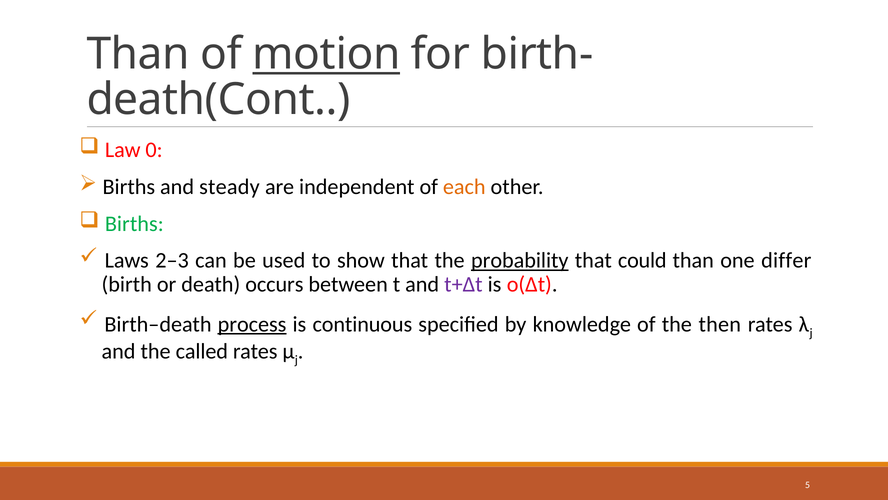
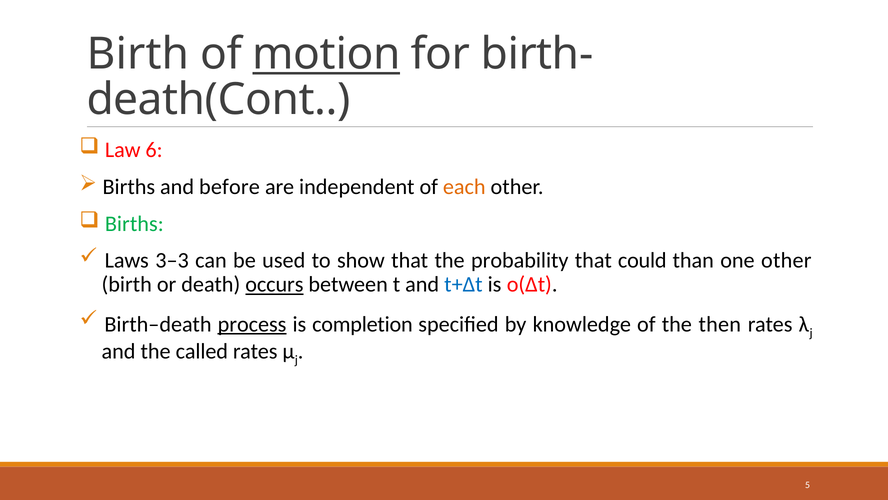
Than: Than -> Birth (138, 54)
0: 0 -> 6 (154, 150)
steady: steady -> before (229, 187)
2–3: 2–3 -> 3–3 (172, 260)
probability underline: present -> none (520, 260)
one differ: differ -> other (786, 260)
occurs underline: none -> present (274, 284)
t+Δt colour: purple -> blue (463, 284)
continuous: continuous -> completion (362, 324)
